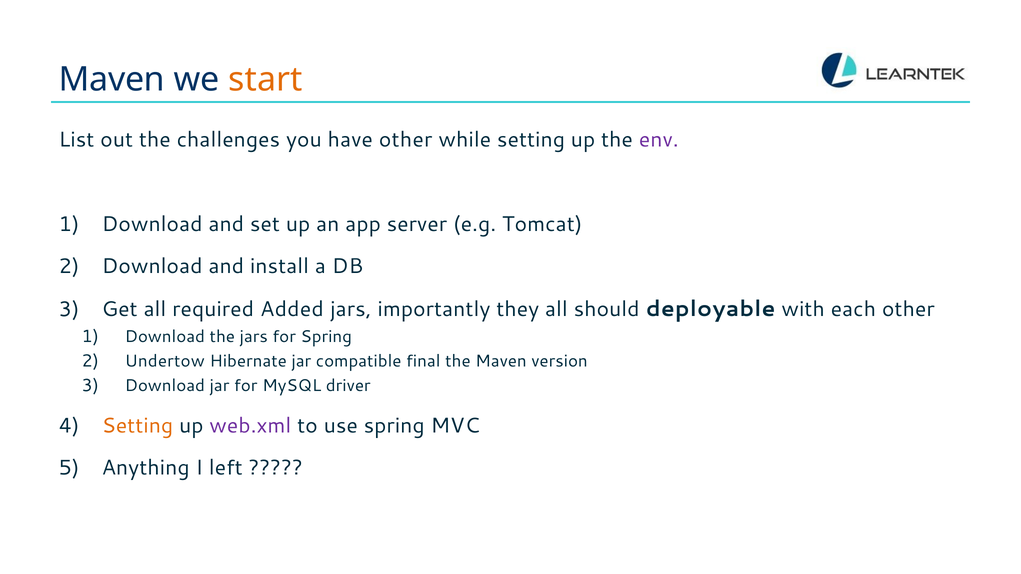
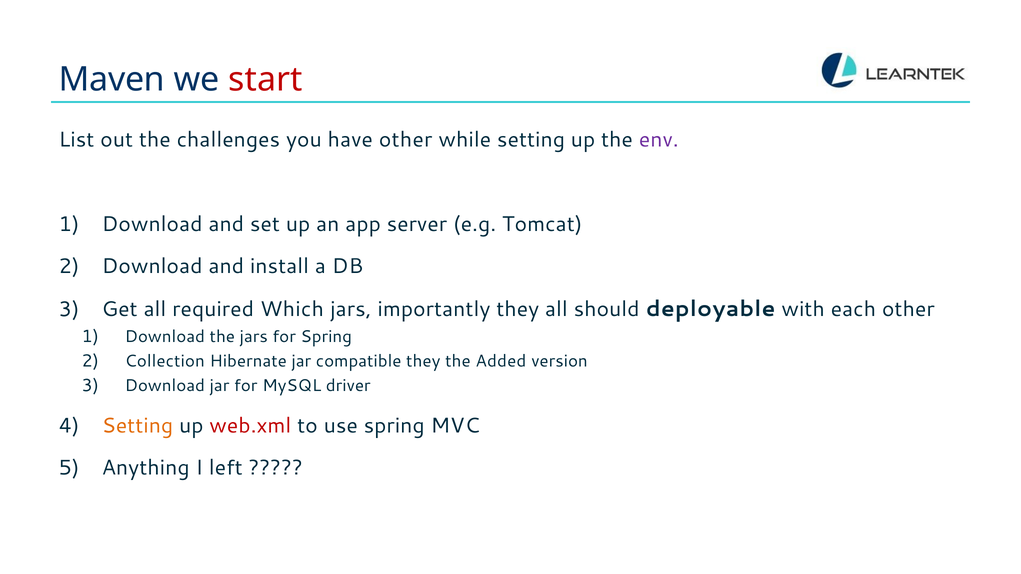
start colour: orange -> red (265, 79)
Added: Added -> Which (292, 309)
Undertow: Undertow -> Collection (165, 361)
compatible final: final -> they (423, 361)
the Maven: Maven -> Added (501, 361)
web.xml colour: purple -> red (250, 426)
